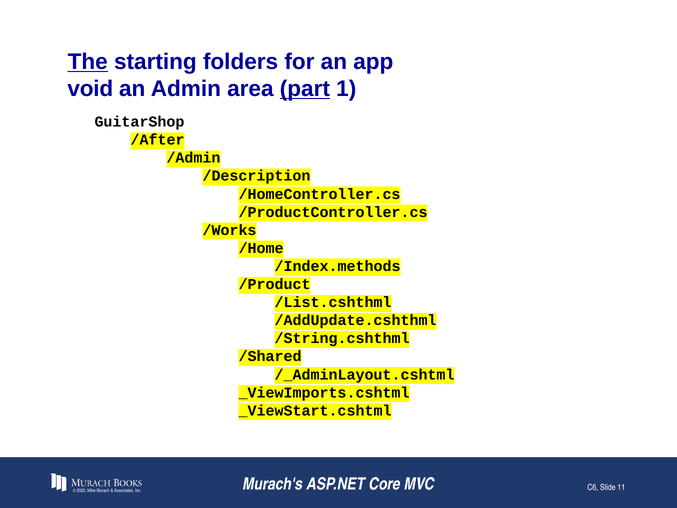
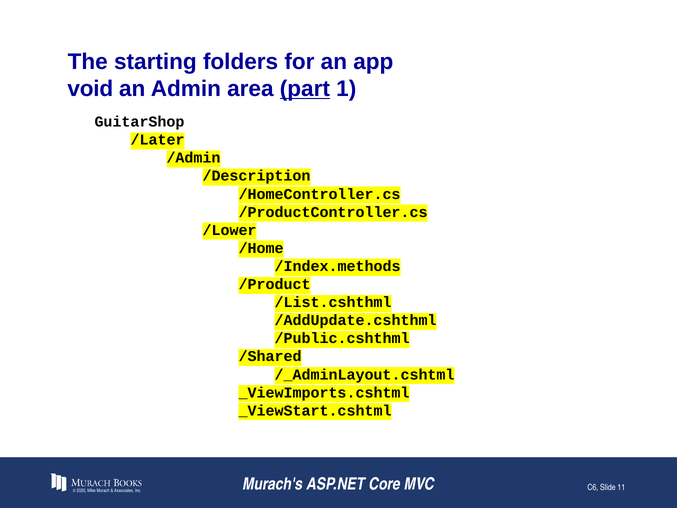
The underline: present -> none (88, 62)
/After: /After -> /Later (158, 140)
/Works: /Works -> /Lower (230, 230)
/String.cshthml: /String.cshthml -> /Public.cshthml (342, 338)
